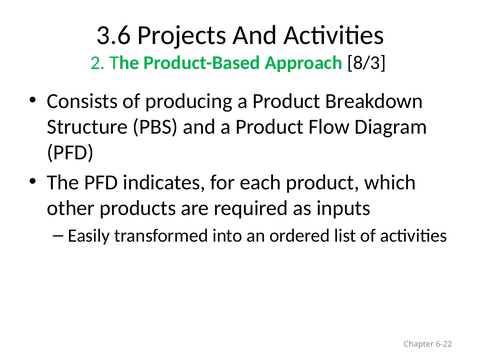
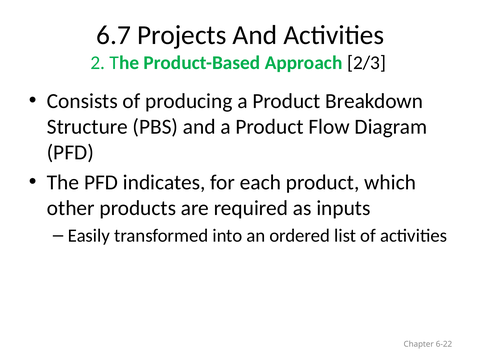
3.6: 3.6 -> 6.7 (114, 35)
8/3: 8/3 -> 2/3 (367, 63)
